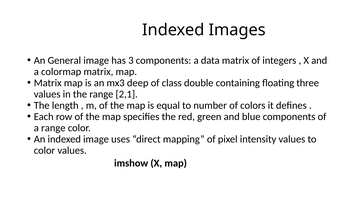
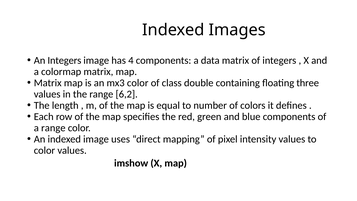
An General: General -> Integers (64, 60)
3: 3 -> 4 (131, 60)
mx3 deep: deep -> color (138, 83)
2,1: 2,1 -> 6,2 (127, 94)
